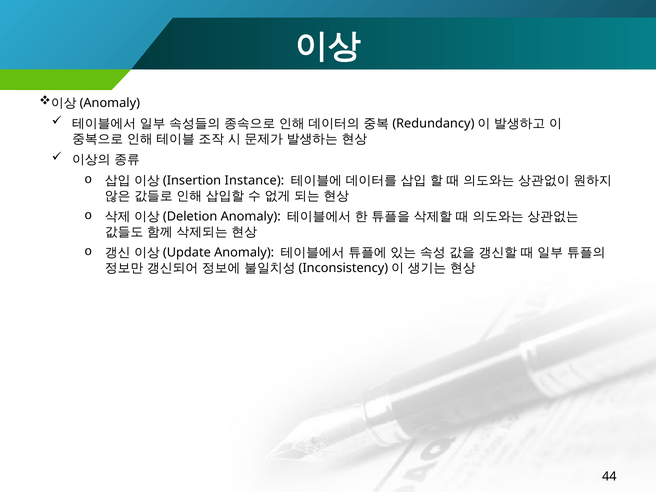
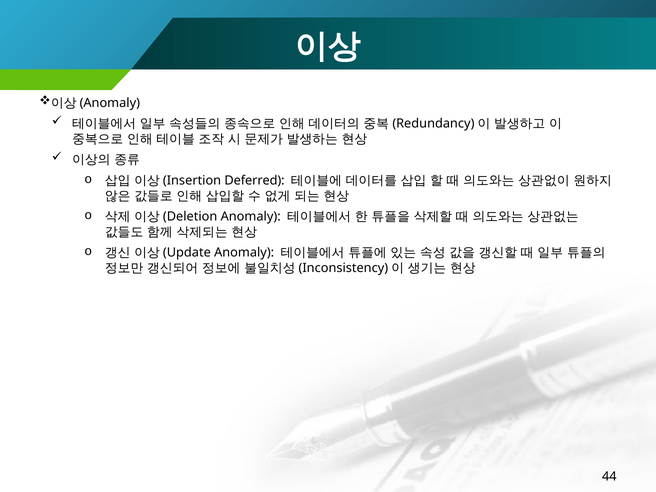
Instance: Instance -> Deferred (255, 181)
